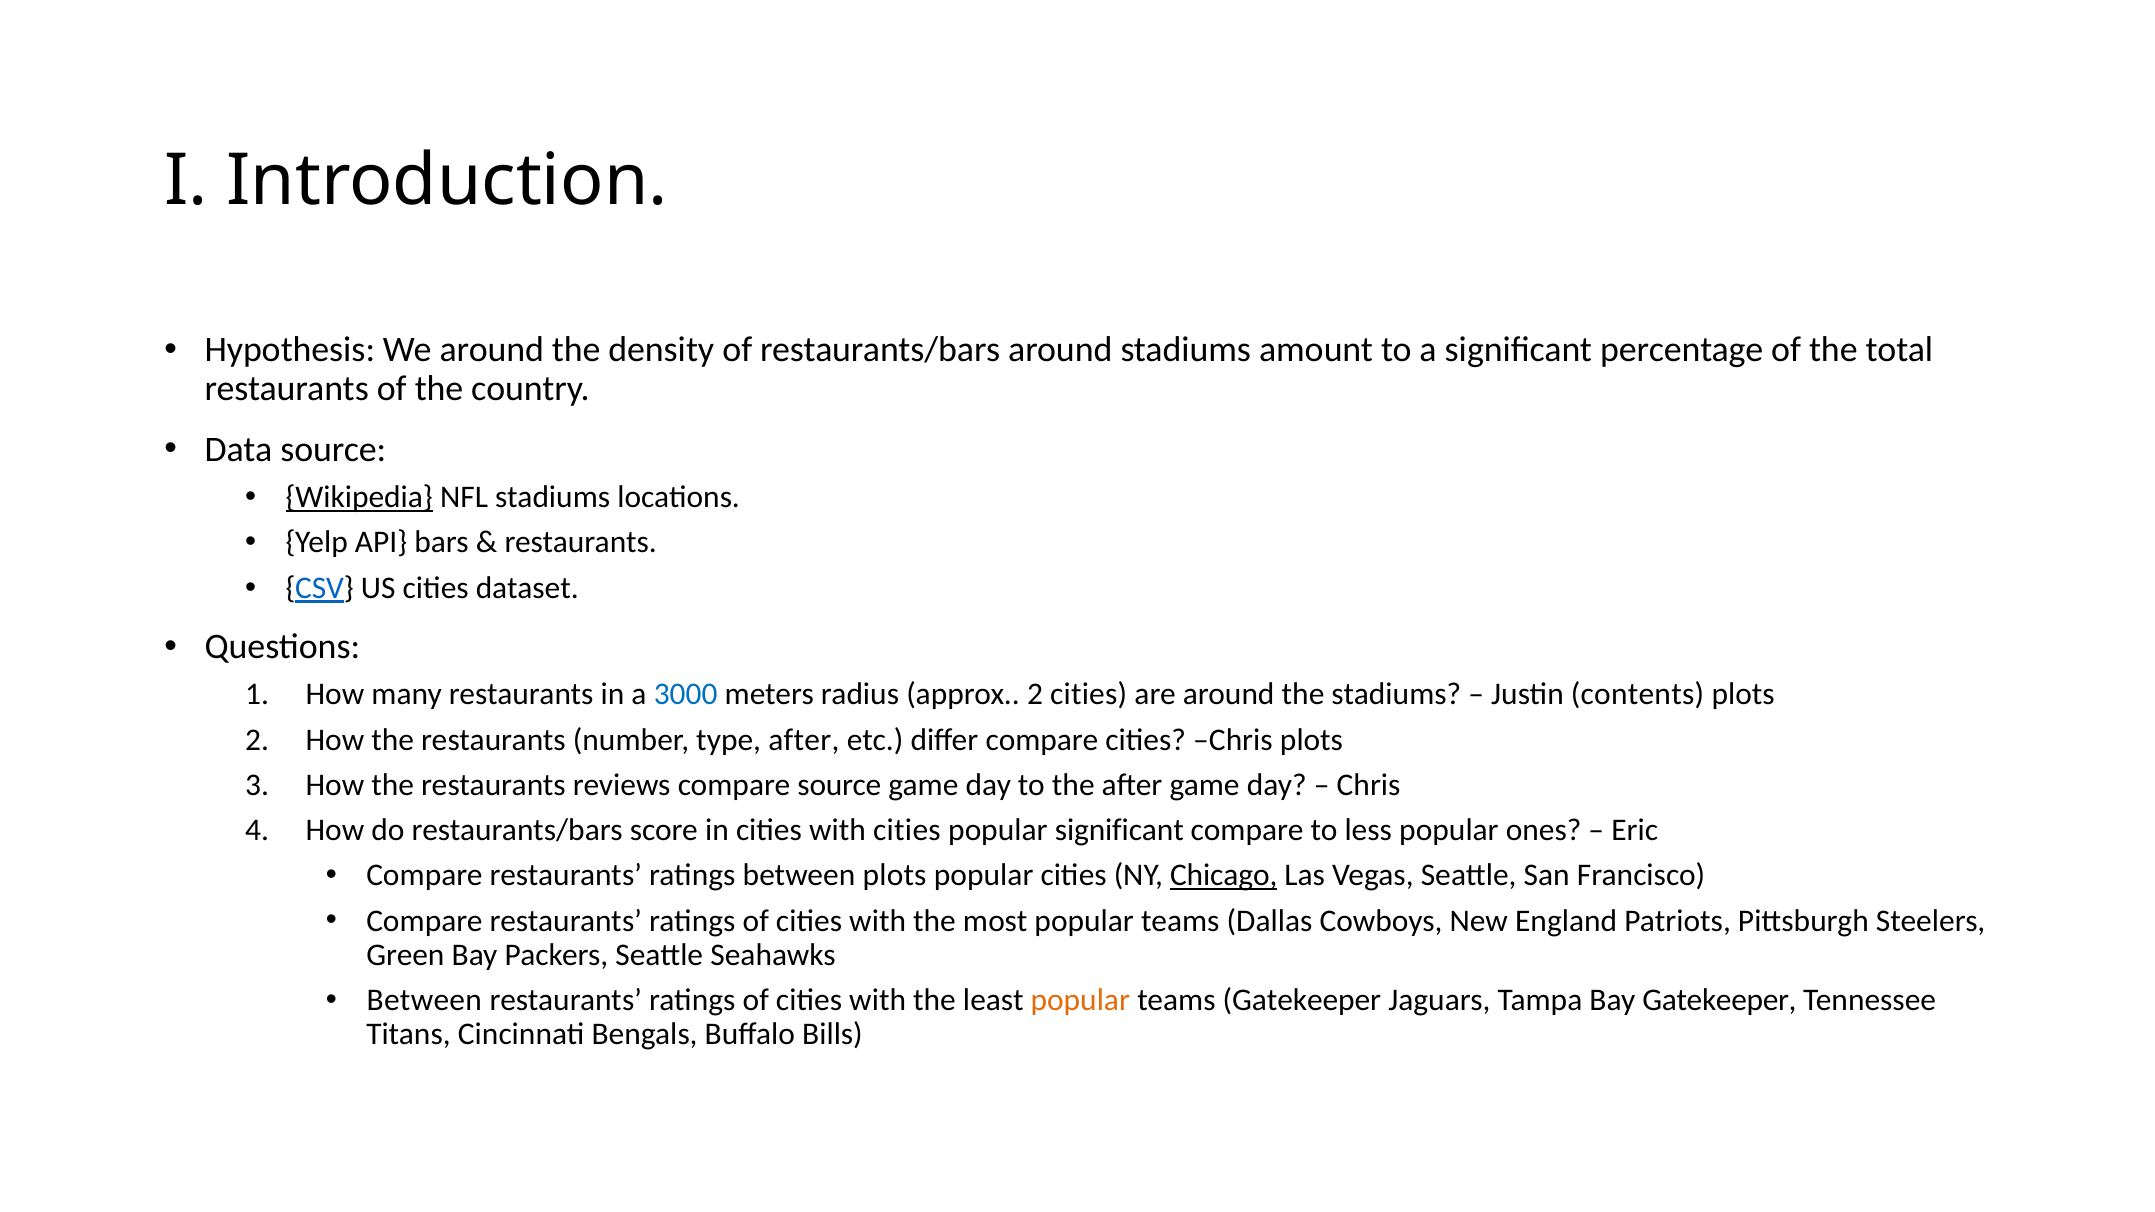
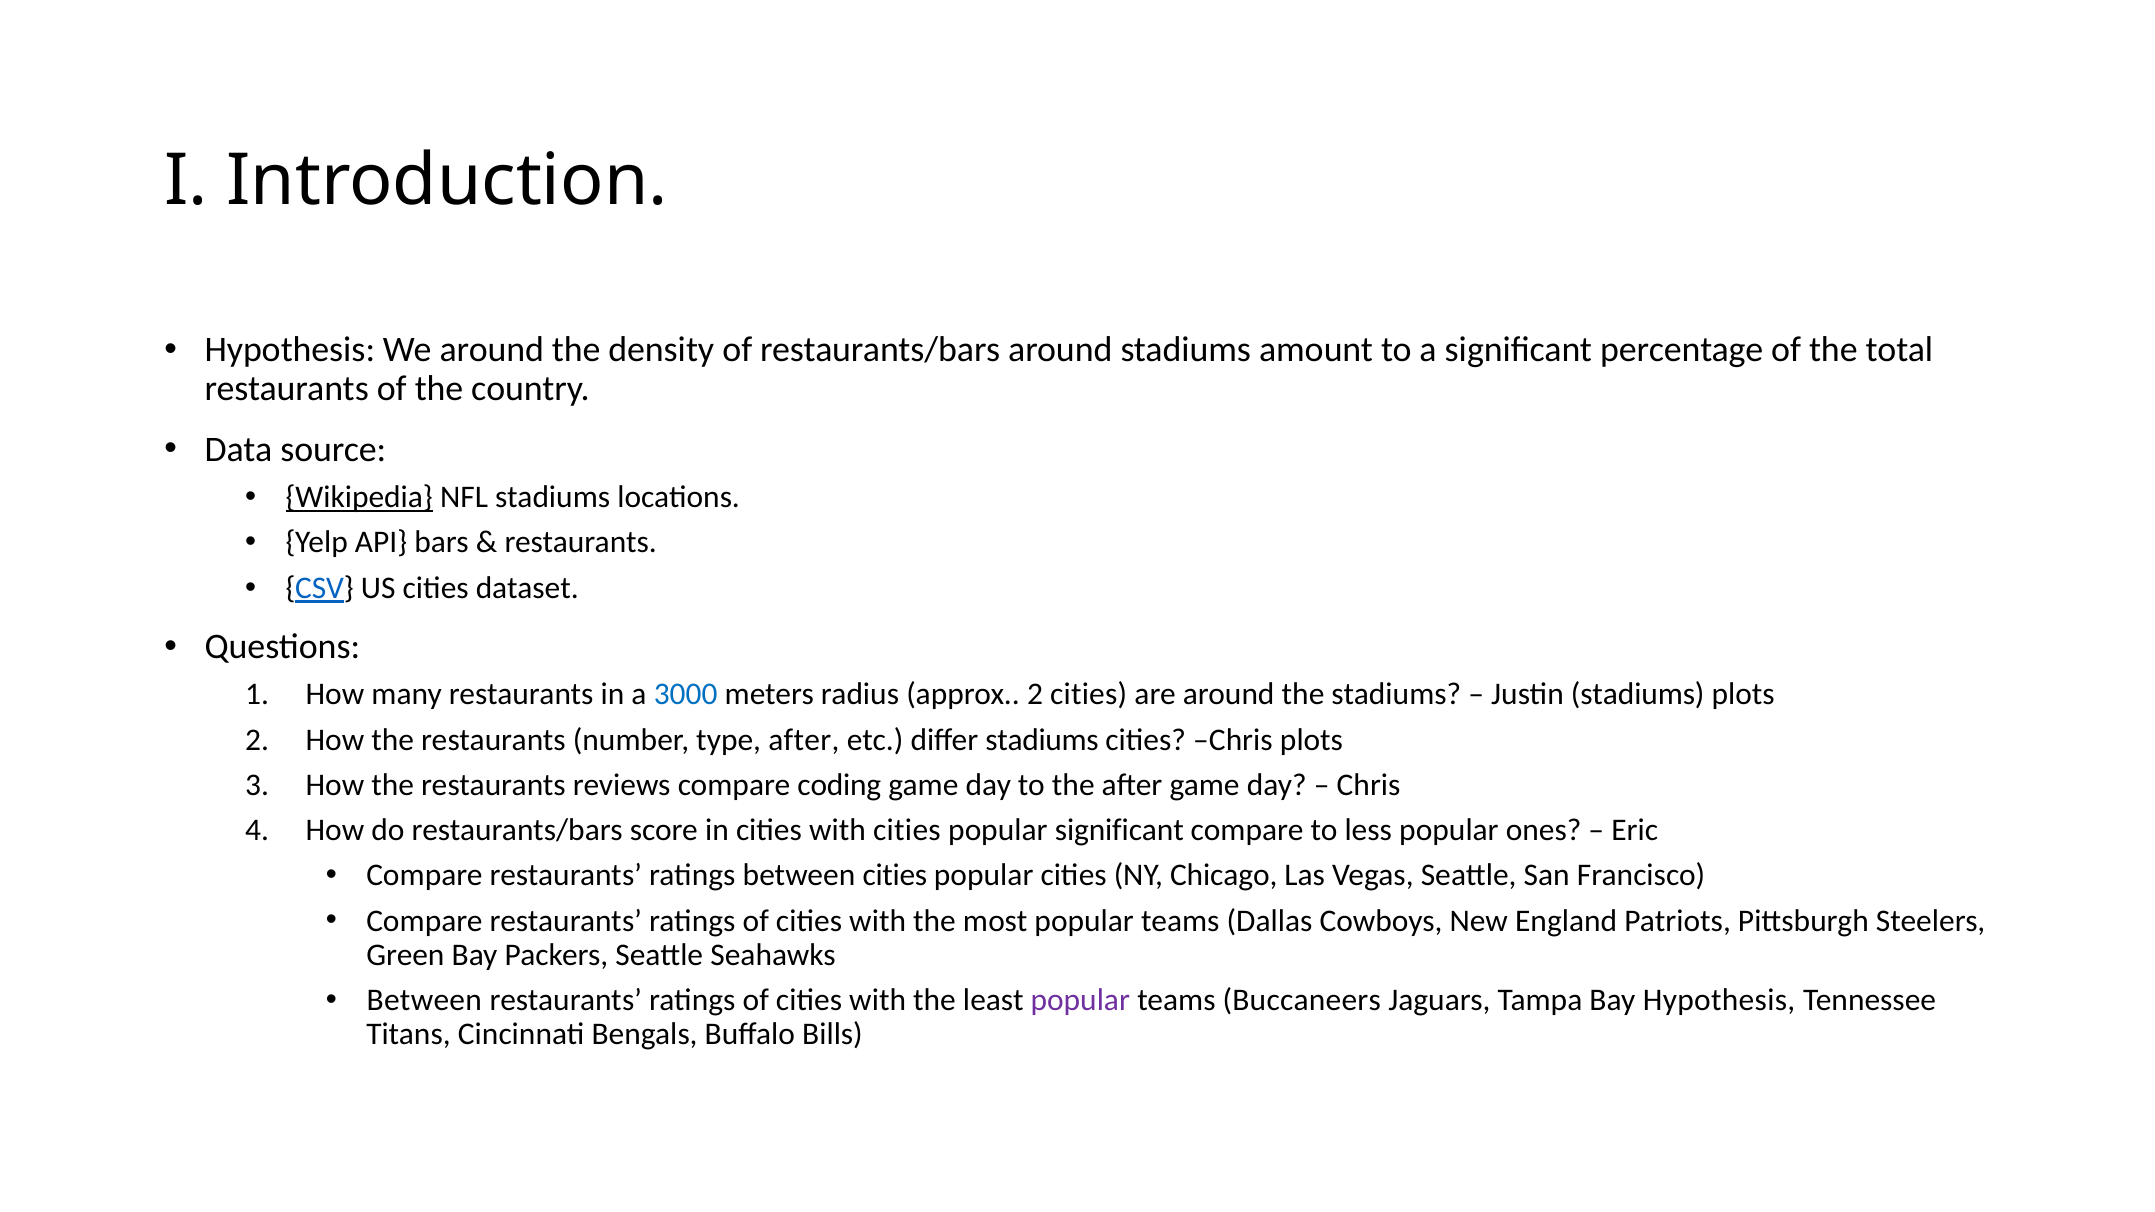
Justin contents: contents -> stadiums (1638, 695)
differ compare: compare -> stadiums (1042, 740)
compare source: source -> coding (839, 785)
between plots: plots -> cities (895, 876)
Chicago underline: present -> none (1224, 876)
popular colour: orange -> purple (1080, 1000)
teams Gatekeeper: Gatekeeper -> Buccaneers (1302, 1000)
Bay Gatekeeper: Gatekeeper -> Hypothesis (1719, 1000)
